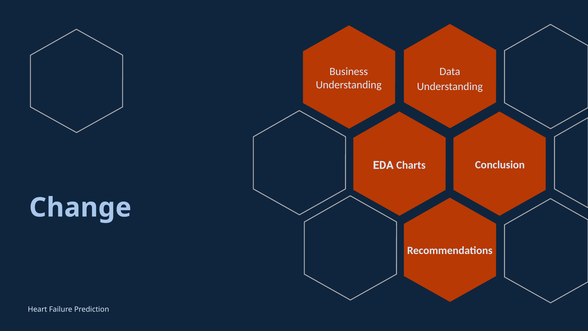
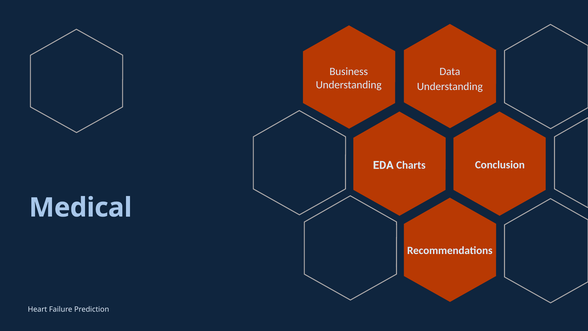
Change: Change -> Medical (80, 207)
